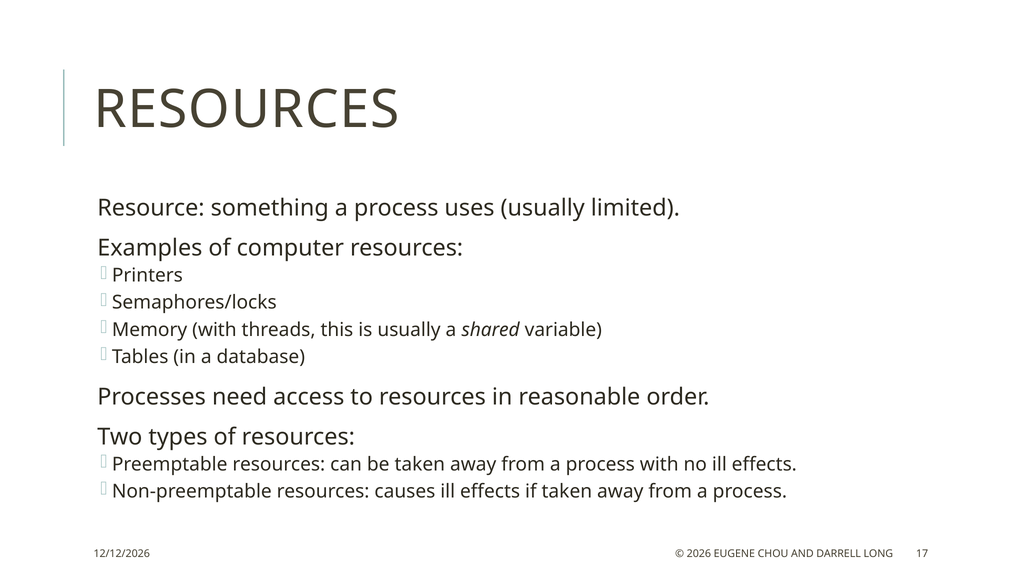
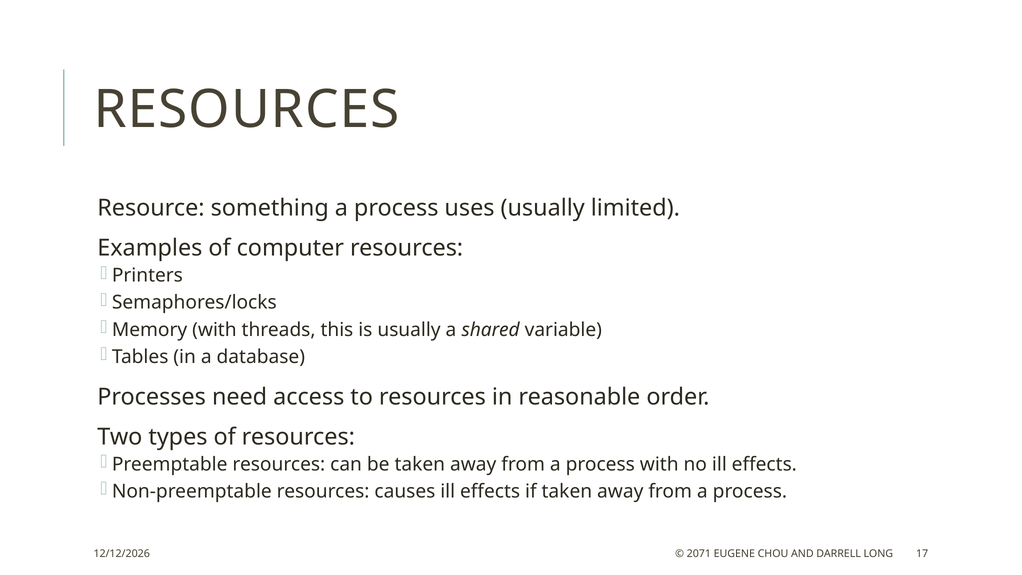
2026: 2026 -> 2071 (699, 554)
